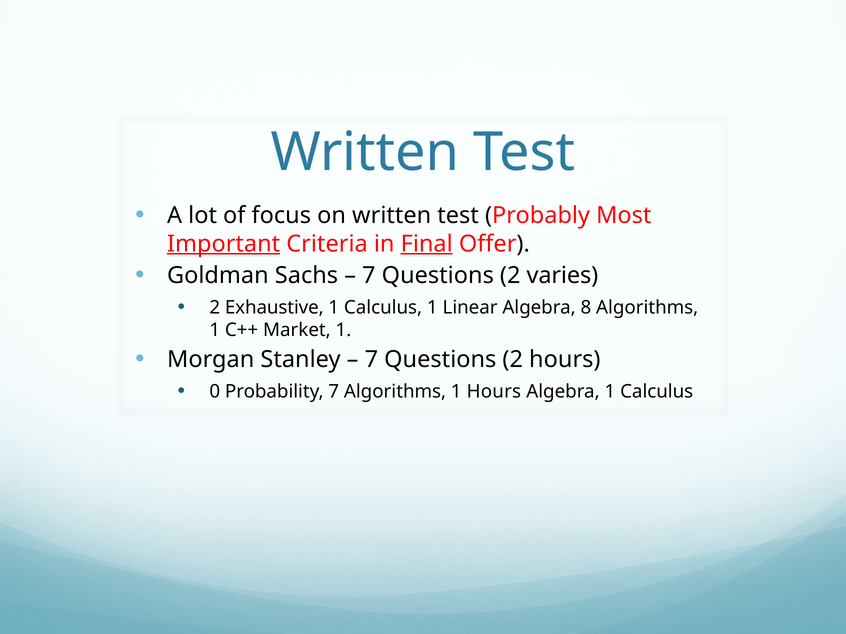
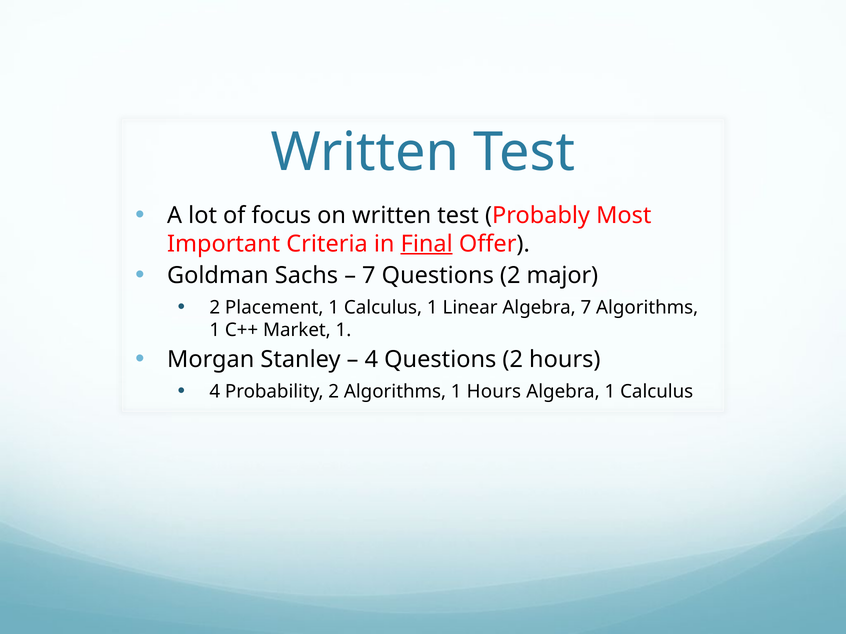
Important underline: present -> none (224, 244)
varies: varies -> major (562, 276)
Exhaustive: Exhaustive -> Placement (274, 308)
Algebra 8: 8 -> 7 (586, 308)
7: 7 -> 4 (371, 360)
0: 0 -> 4 (215, 392)
Probability 7: 7 -> 2 (334, 392)
